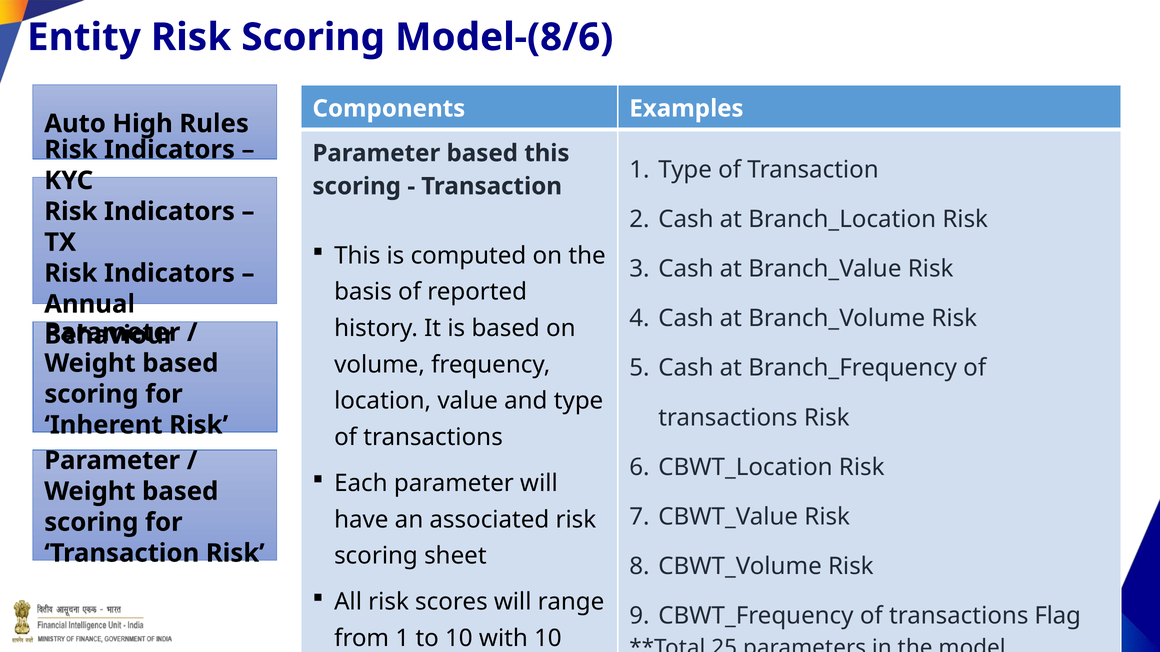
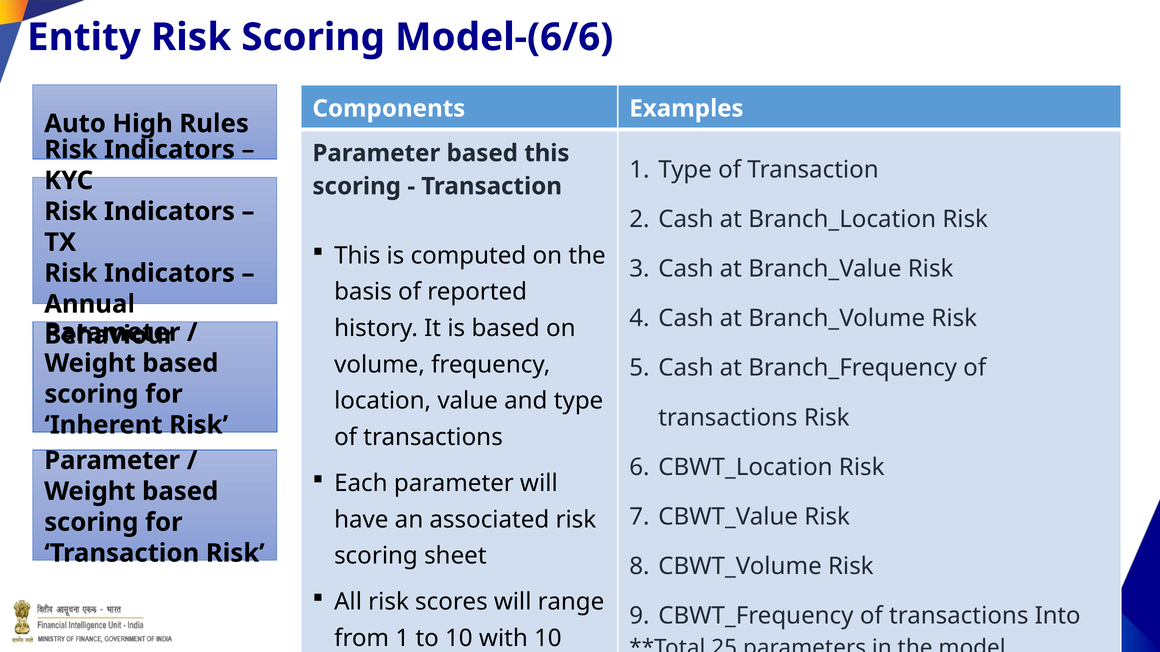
Model-(8/6: Model-(8/6 -> Model-(6/6 (504, 37)
Flag: Flag -> Into (1058, 616)
